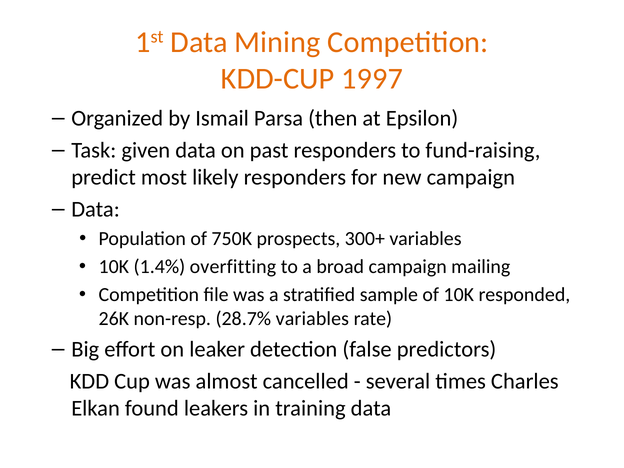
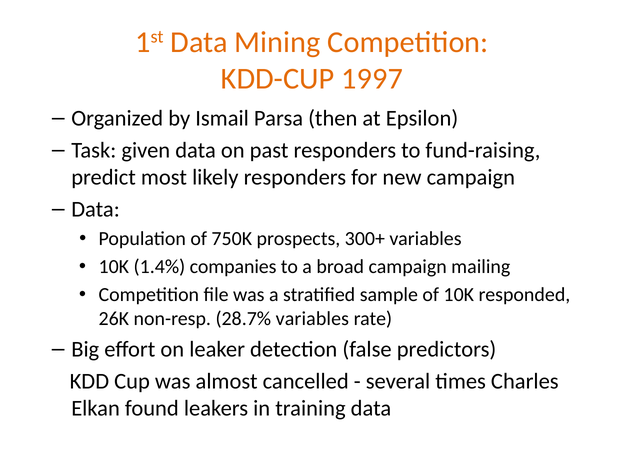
overfitting: overfitting -> companies (233, 267)
